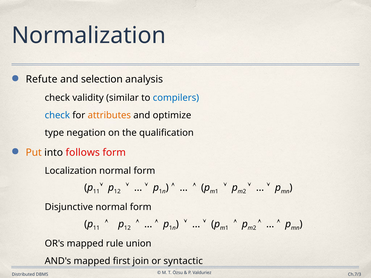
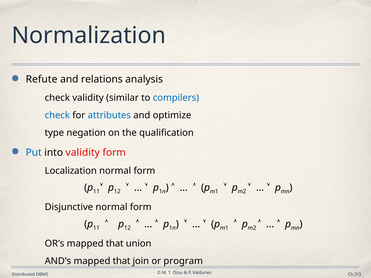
selection: selection -> relations (102, 79)
attributes colour: orange -> blue (109, 115)
Put colour: orange -> blue (34, 153)
into follows: follows -> validity (83, 153)
OR's mapped rule: rule -> that (115, 244)
AND's mapped first: first -> that (122, 261)
syntactic: syntactic -> program (183, 261)
